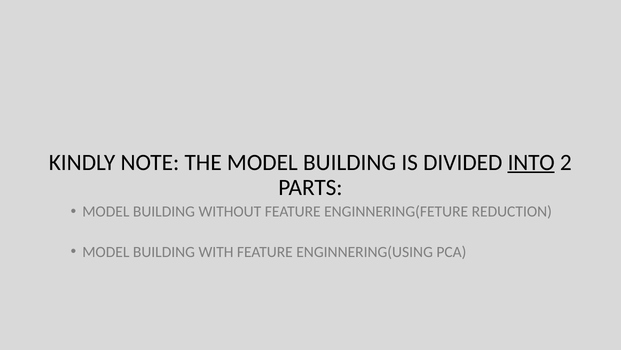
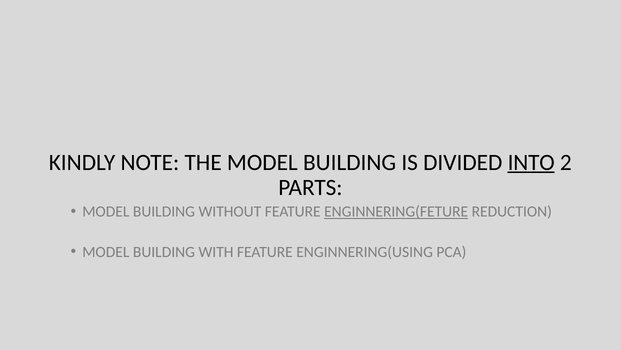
ENGINNERING(FETURE underline: none -> present (396, 211)
